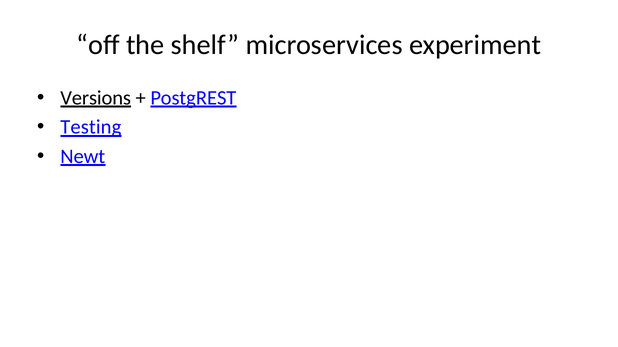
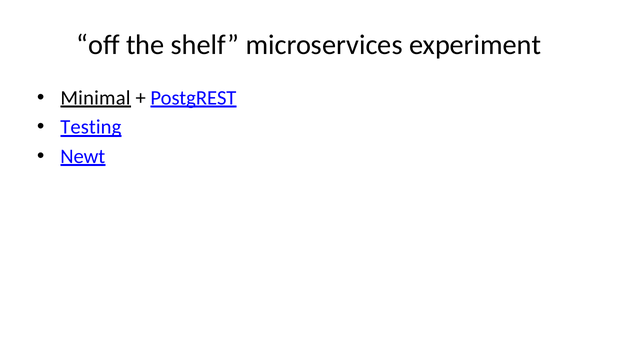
Versions: Versions -> Minimal (95, 98)
